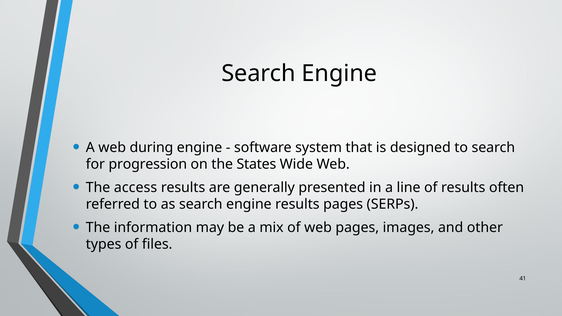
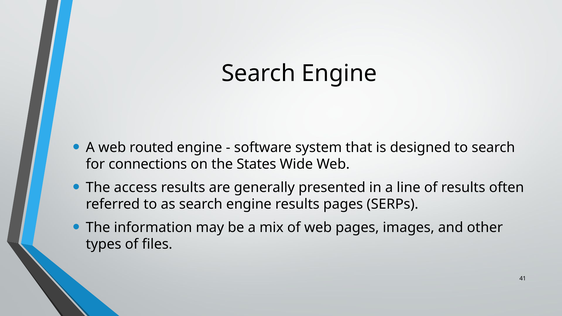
during: during -> routed (151, 147)
progression: progression -> connections (148, 164)
